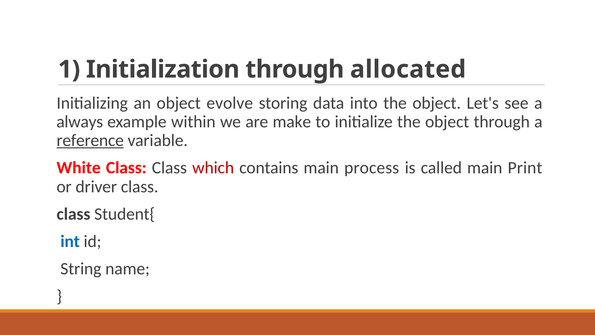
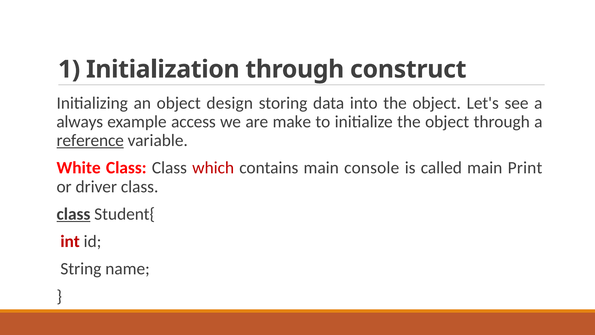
allocated: allocated -> construct (408, 69)
evolve: evolve -> design (230, 103)
within: within -> access (193, 122)
process: process -> console (372, 168)
class underline: none -> present (73, 214)
int colour: blue -> red (70, 241)
